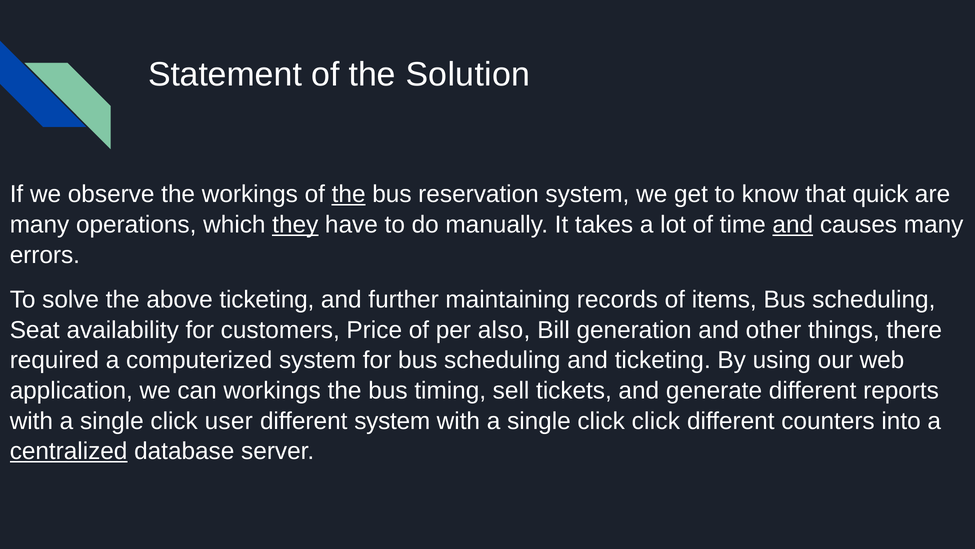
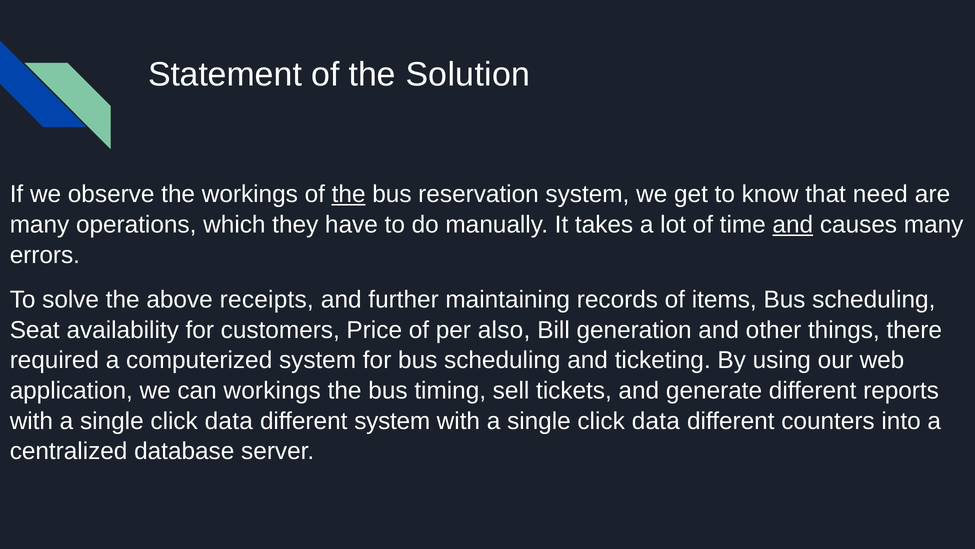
quick: quick -> need (880, 194)
they underline: present -> none (295, 224)
above ticketing: ticketing -> receipts (267, 300)
user: user -> data (229, 421)
click: click -> data (656, 421)
centralized underline: present -> none (69, 451)
